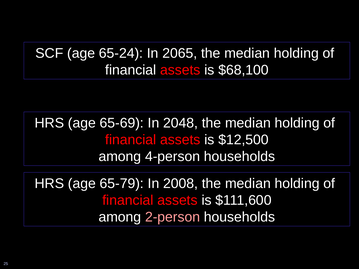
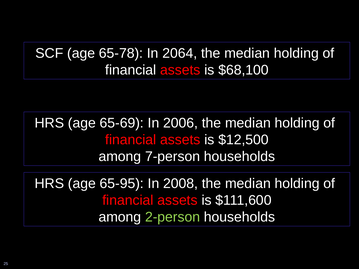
65-24: 65-24 -> 65-78 (121, 53)
2065: 2065 -> 2064 (180, 53)
2048: 2048 -> 2006 (181, 123)
4-person: 4-person -> 7-person (173, 157)
65-79: 65-79 -> 65-95 (122, 184)
2-person colour: pink -> light green (173, 217)
